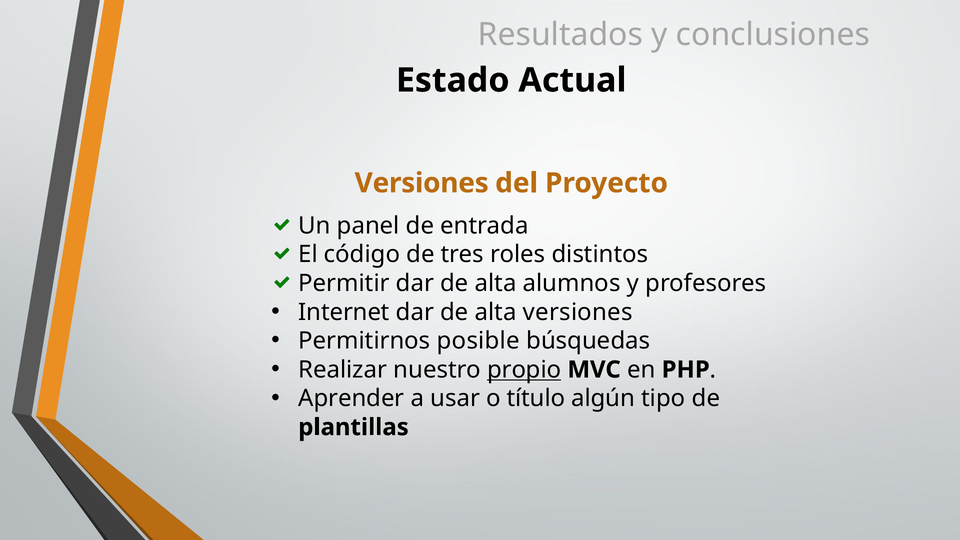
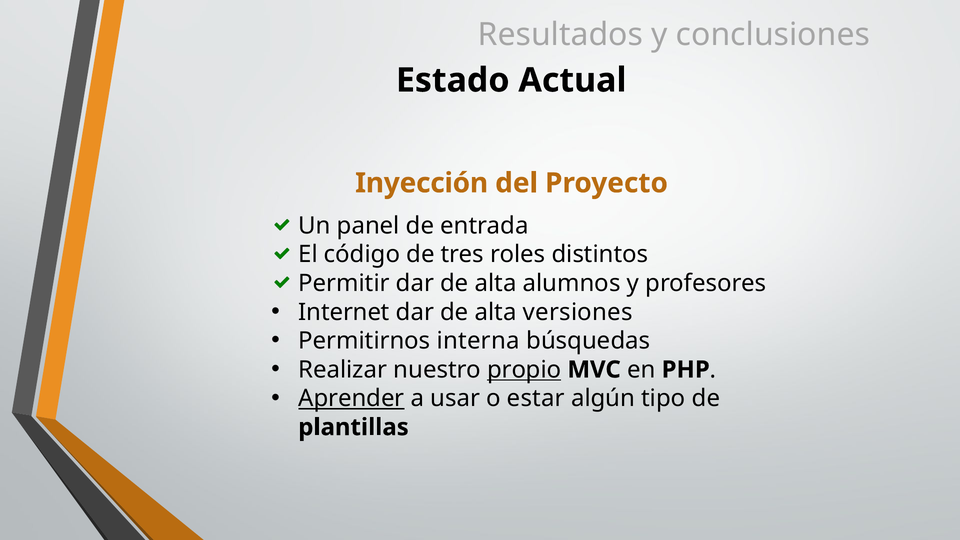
Versiones: Versiones -> Inyección (422, 183)
posible: posible -> interna (478, 341)
Aprender underline: none -> present (351, 398)
título: título -> estar (536, 398)
